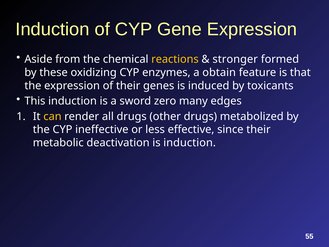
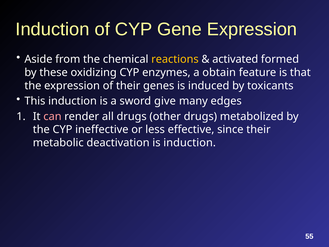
stronger: stronger -> activated (235, 59)
zero: zero -> give (165, 101)
can colour: yellow -> pink (52, 116)
